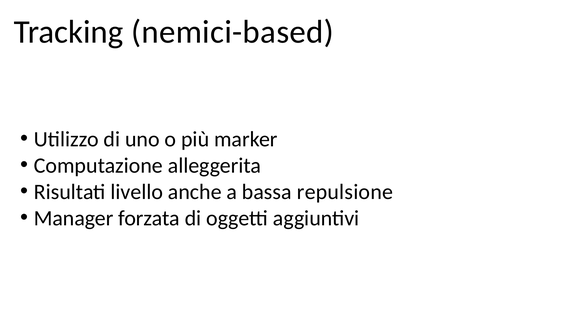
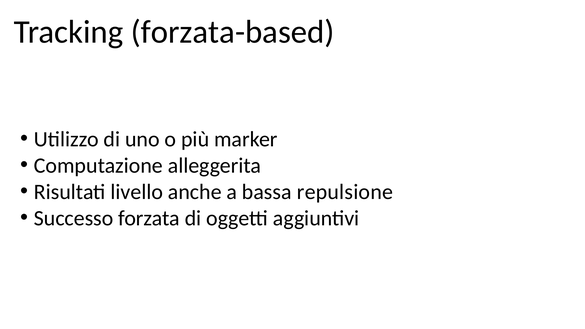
nemici-based: nemici-based -> forzata-based (233, 32)
Manager: Manager -> Successo (74, 218)
